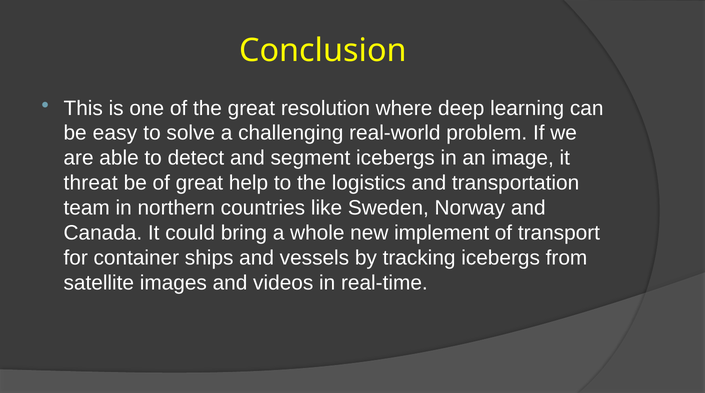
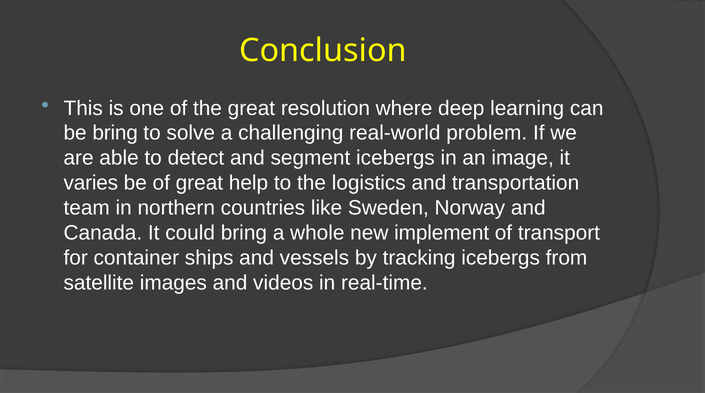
be easy: easy -> bring (115, 133)
threat: threat -> varies (91, 183)
